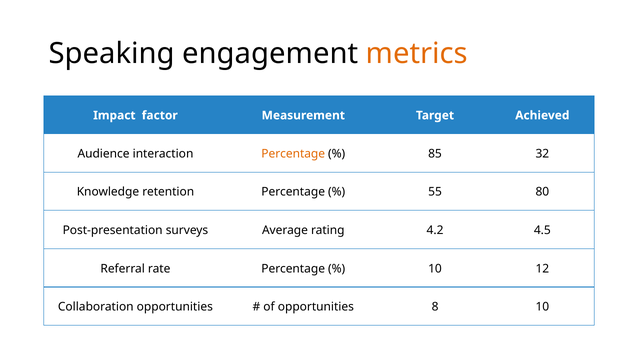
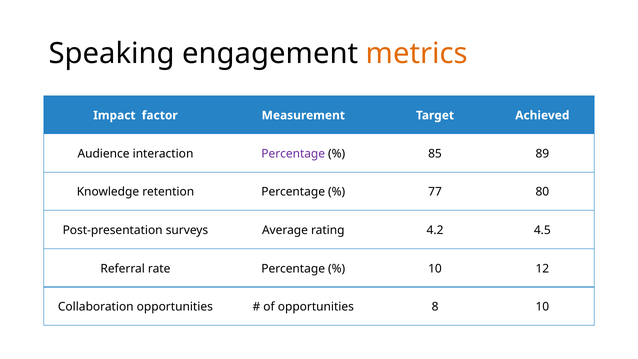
Percentage colour: orange -> purple (293, 154)
32: 32 -> 89 (542, 154)
55: 55 -> 77 (435, 192)
